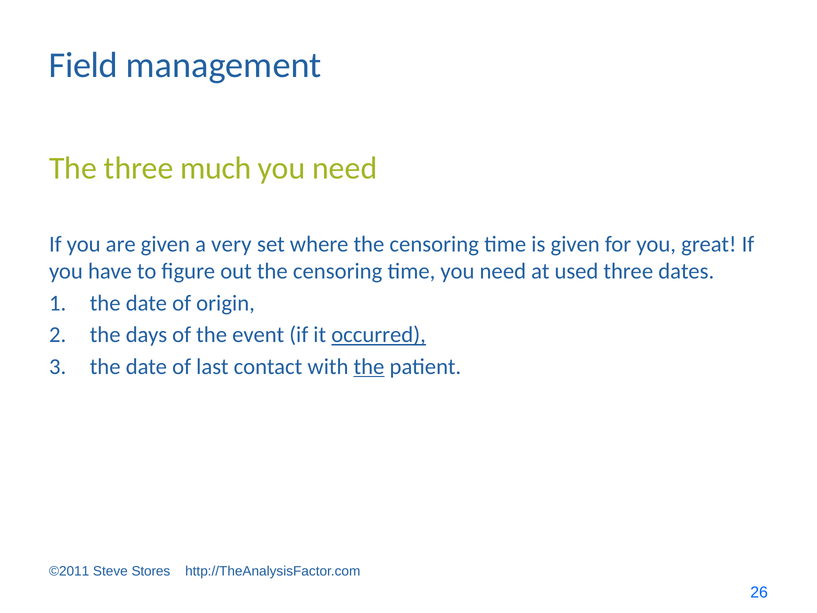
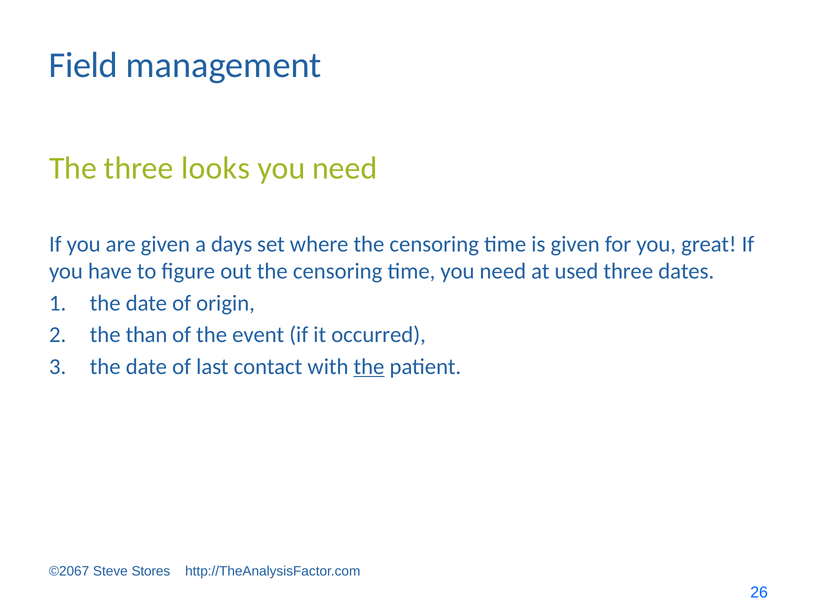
much: much -> looks (216, 168)
very: very -> days (232, 244)
days: days -> than (147, 335)
occurred underline: present -> none (379, 335)
©2011: ©2011 -> ©2067 (69, 571)
